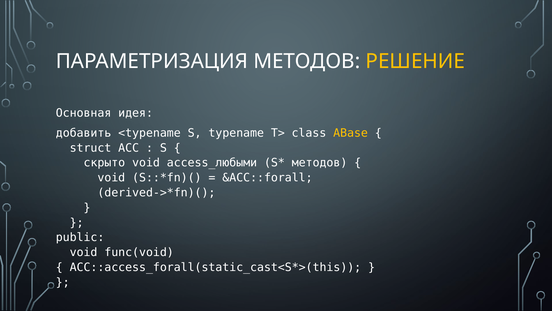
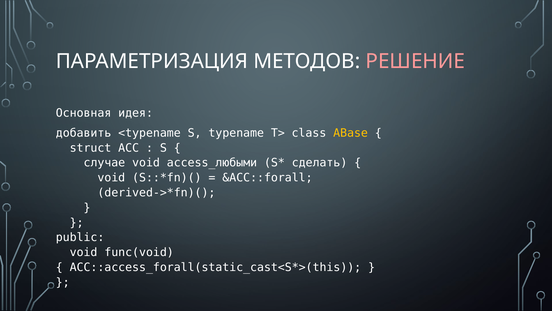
РЕШЕНИЕ colour: yellow -> pink (415, 61)
скрыто: скрыто -> случае (104, 163)
методов: методов -> сделать (320, 163)
